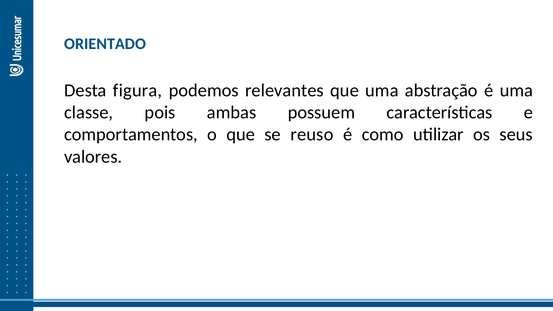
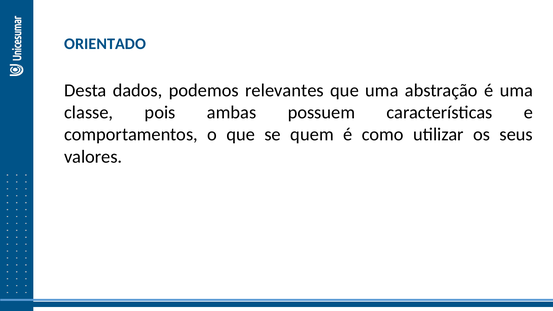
figura: figura -> dados (138, 90)
reuso: reuso -> quem (312, 135)
